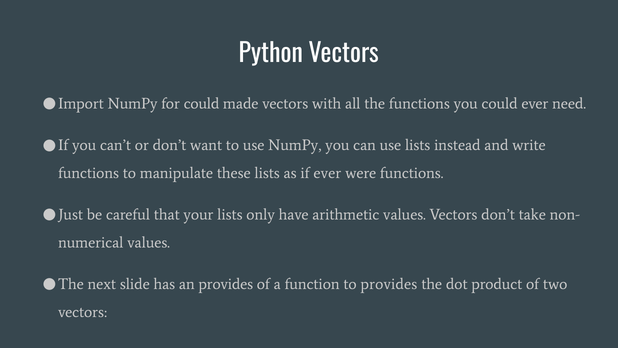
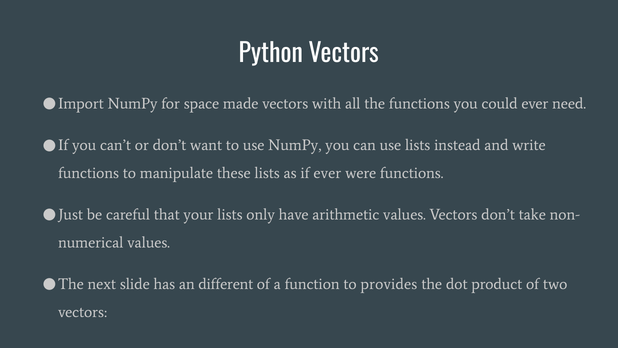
for could: could -> space (201, 104)
an provides: provides -> different (226, 284)
